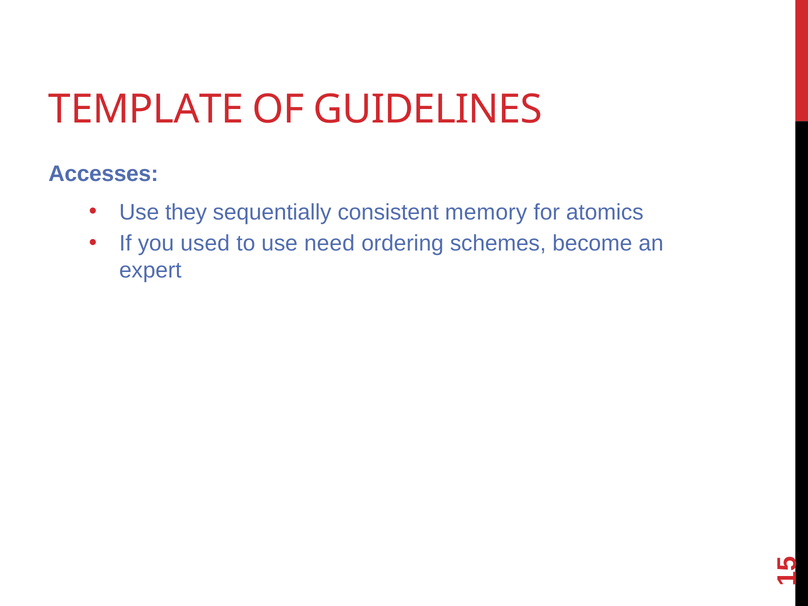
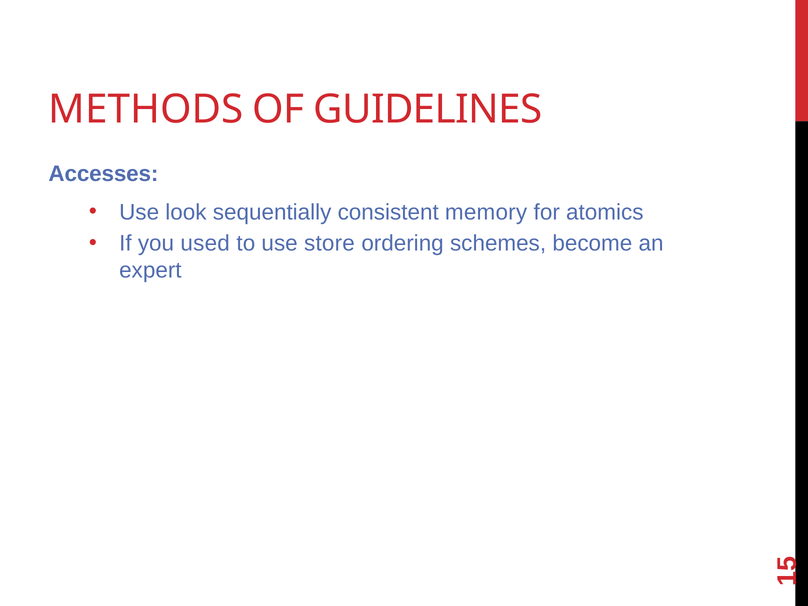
TEMPLATE: TEMPLATE -> METHODS (146, 109)
they: they -> look (186, 212)
need: need -> store (329, 244)
